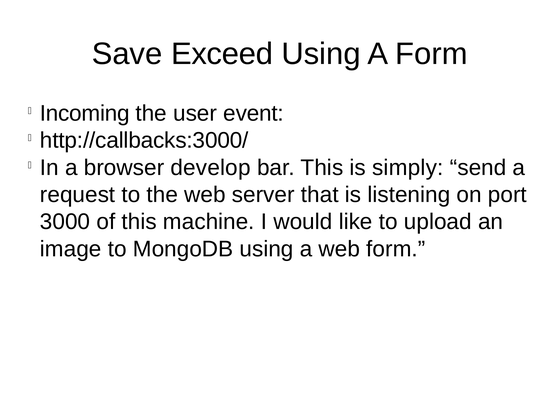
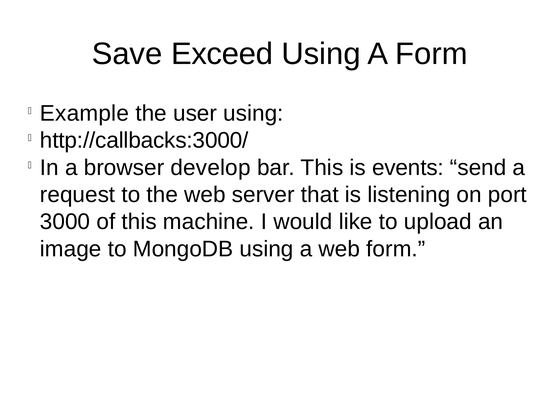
Incoming: Incoming -> Example (84, 113)
user event: event -> using (253, 113)
simply: simply -> events (408, 168)
